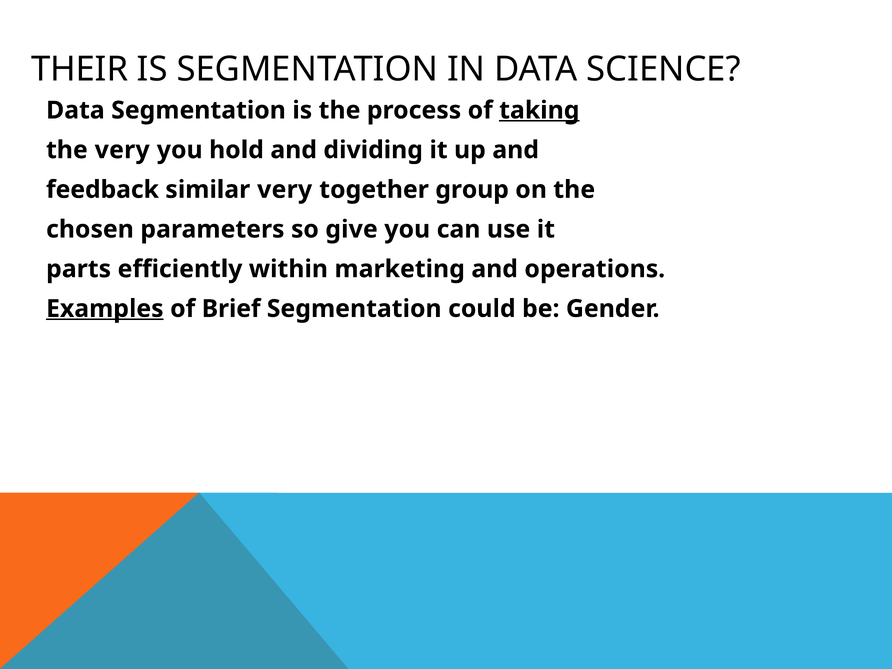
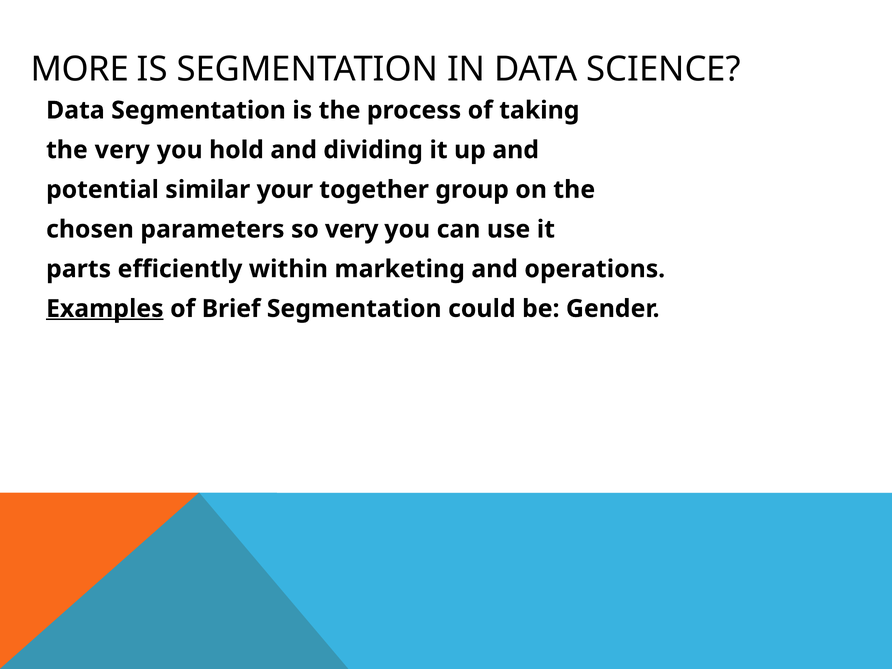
THEIR: THEIR -> MORE (80, 69)
taking underline: present -> none (539, 110)
feedback: feedback -> potential (102, 190)
similar very: very -> your (285, 190)
so give: give -> very (352, 229)
